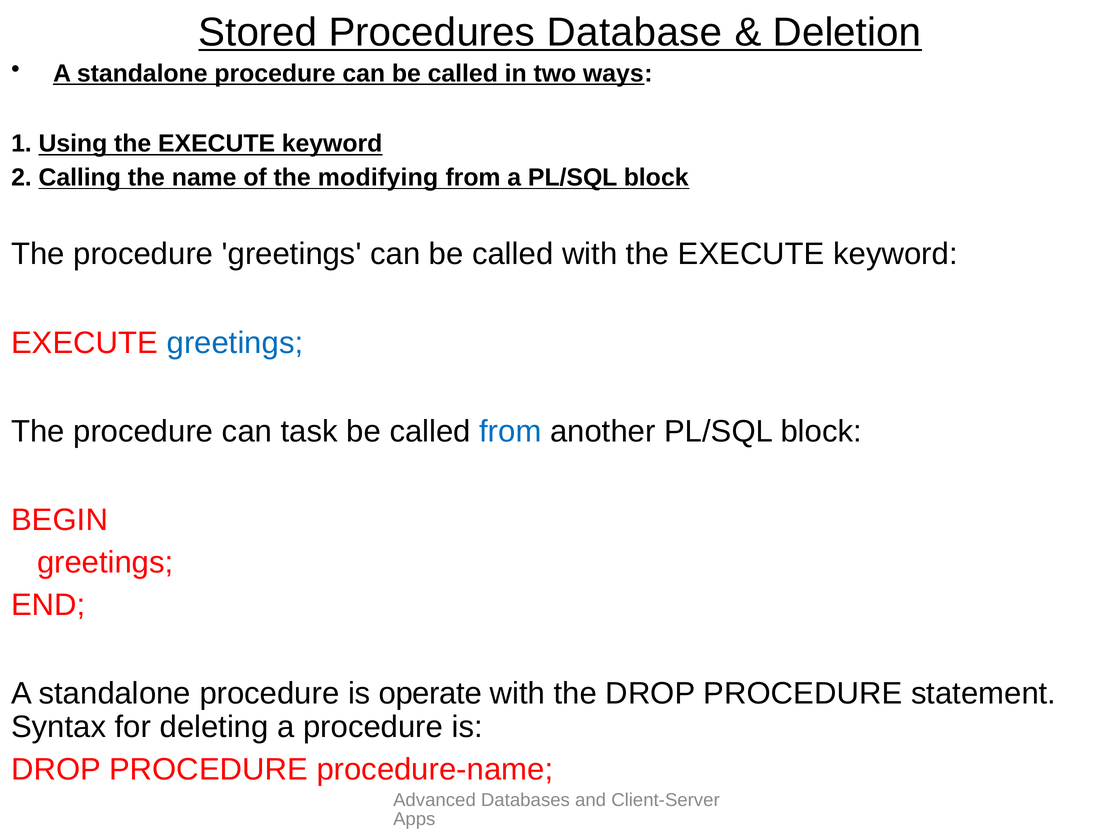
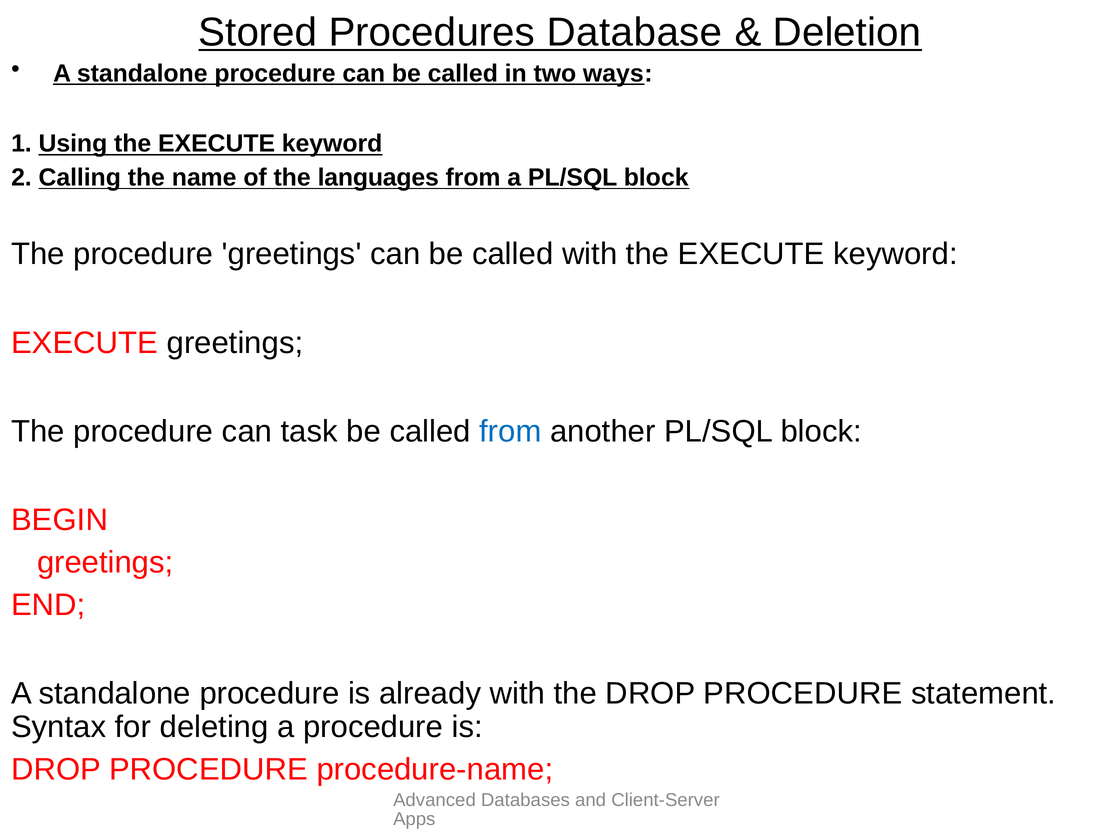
modifying: modifying -> languages (378, 178)
greetings colour: blue -> black (235, 343)
operate: operate -> already (430, 694)
